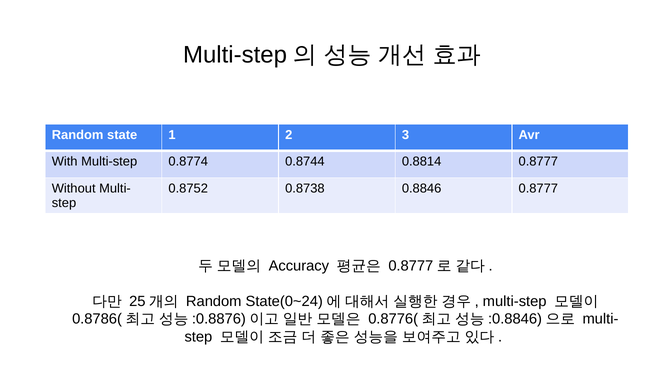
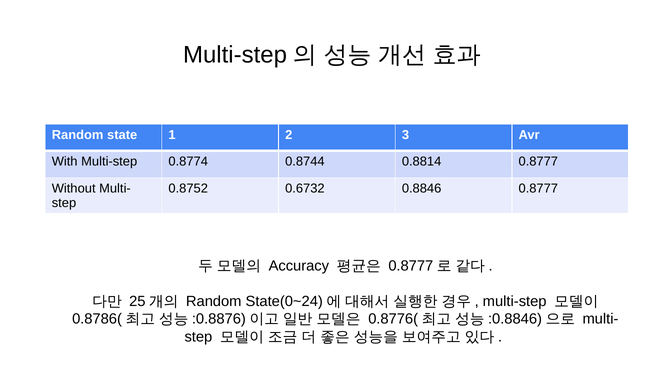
0.8738: 0.8738 -> 0.6732 (305, 189)
